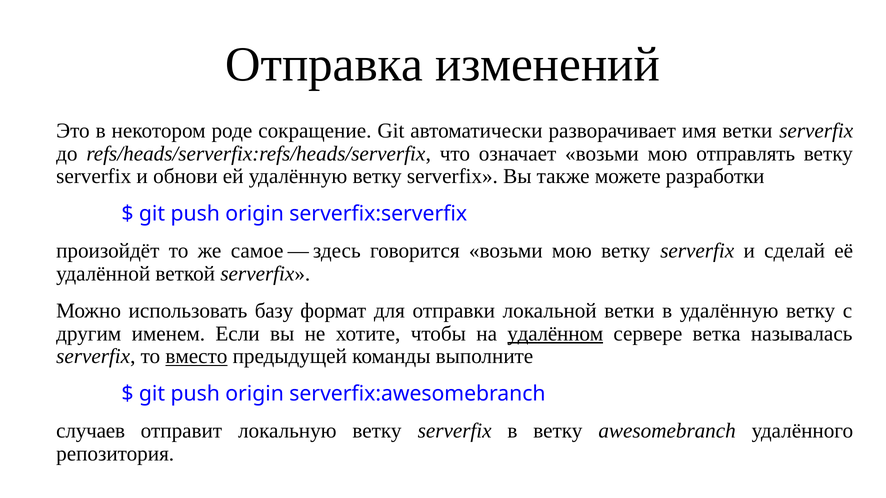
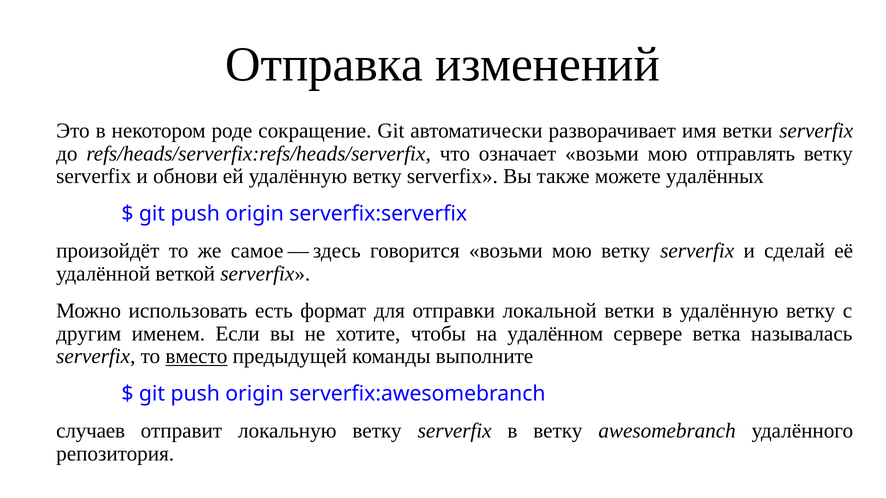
разработки: разработки -> удалённых (715, 177)
базу: базу -> есть (274, 311)
удалённом underline: present -> none (555, 334)
